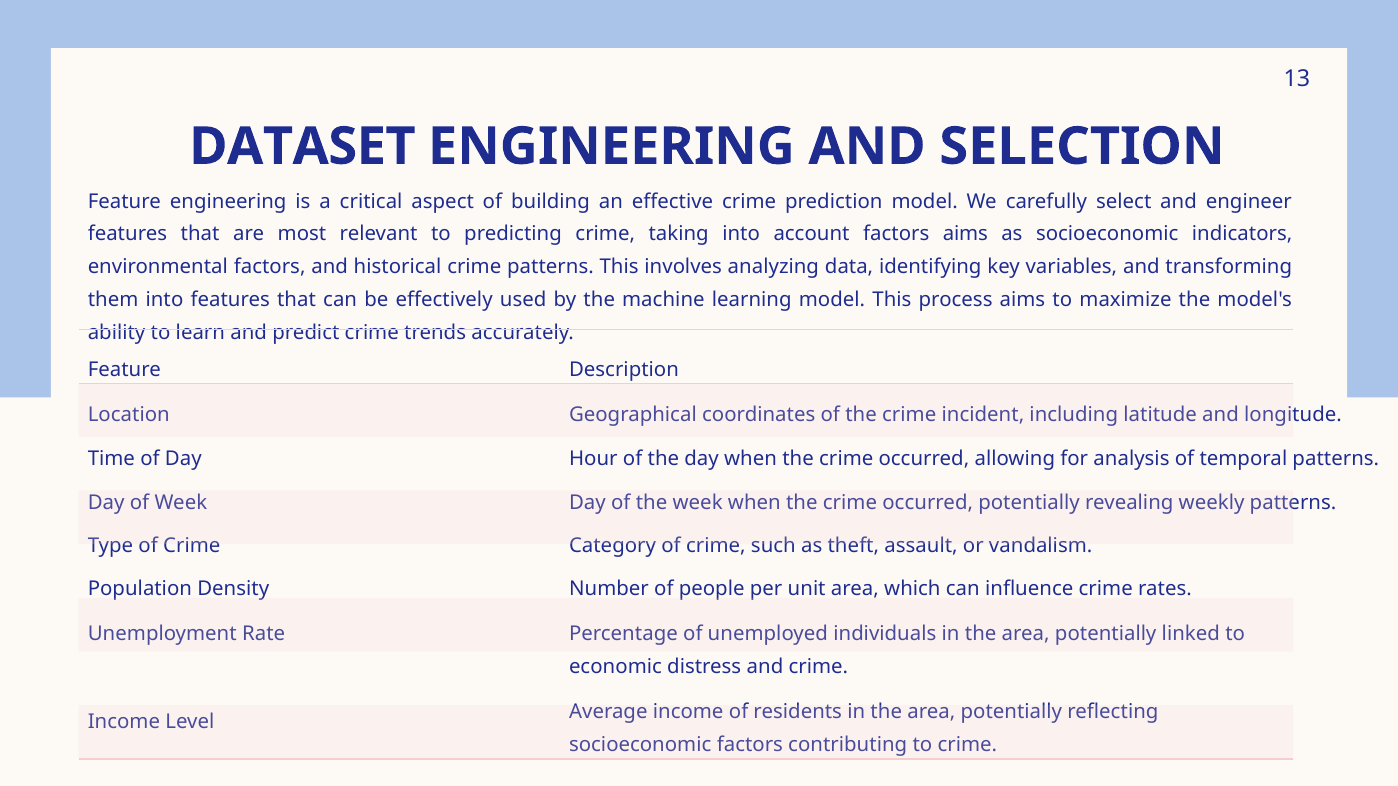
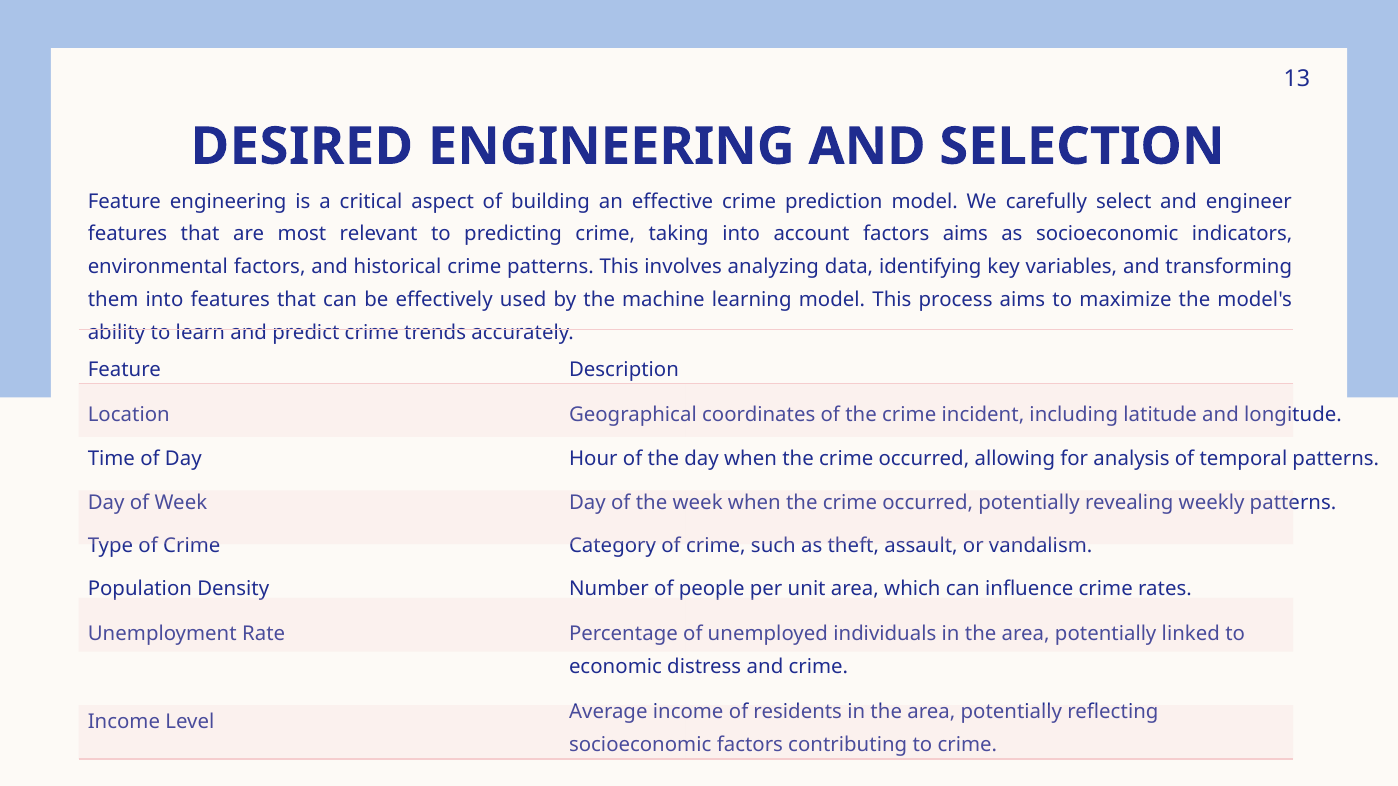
DATASET: DATASET -> DESIRED (302, 147)
